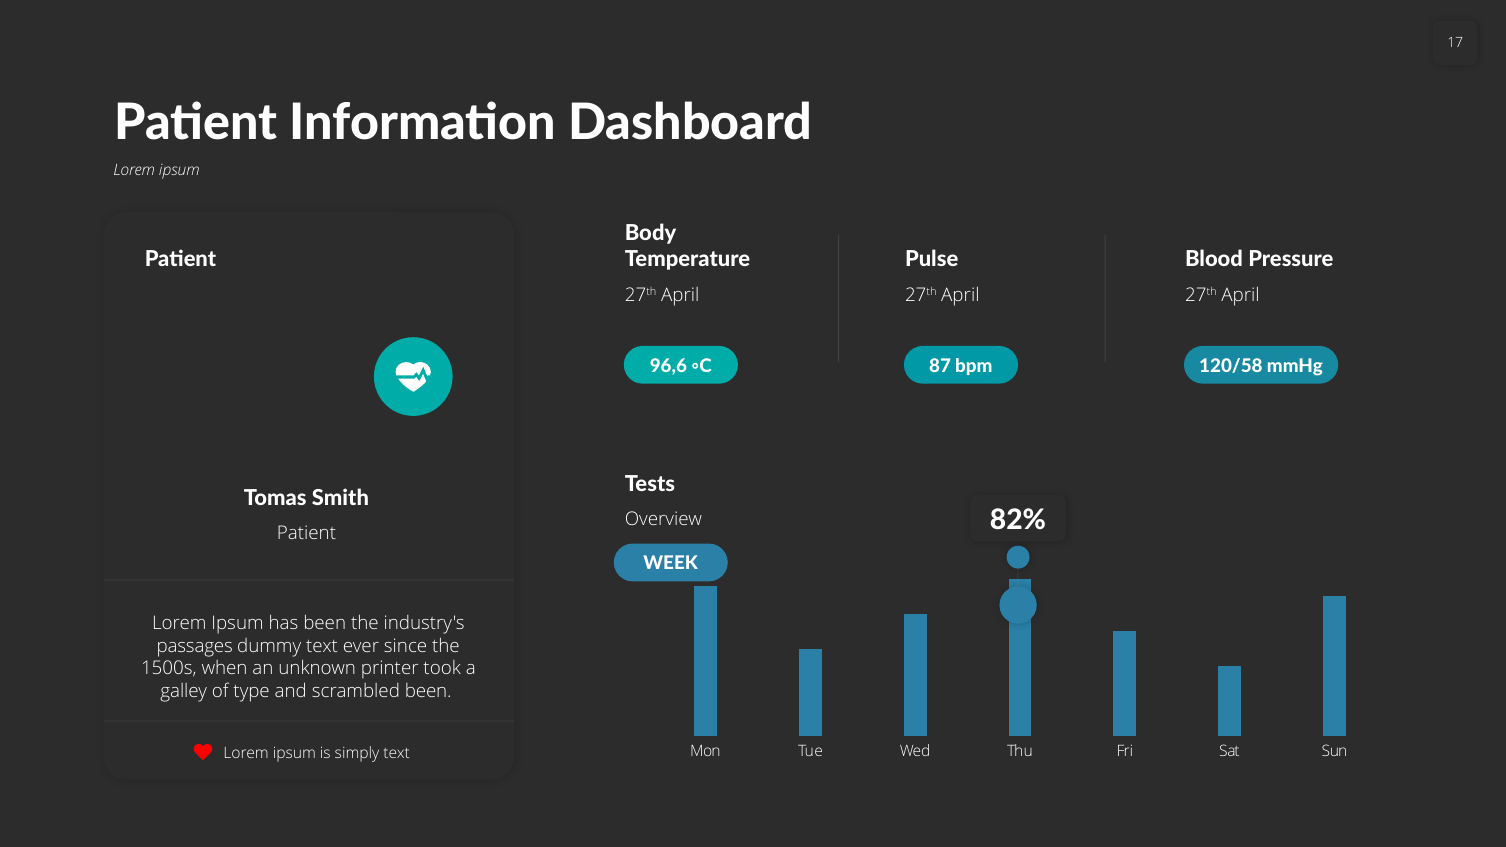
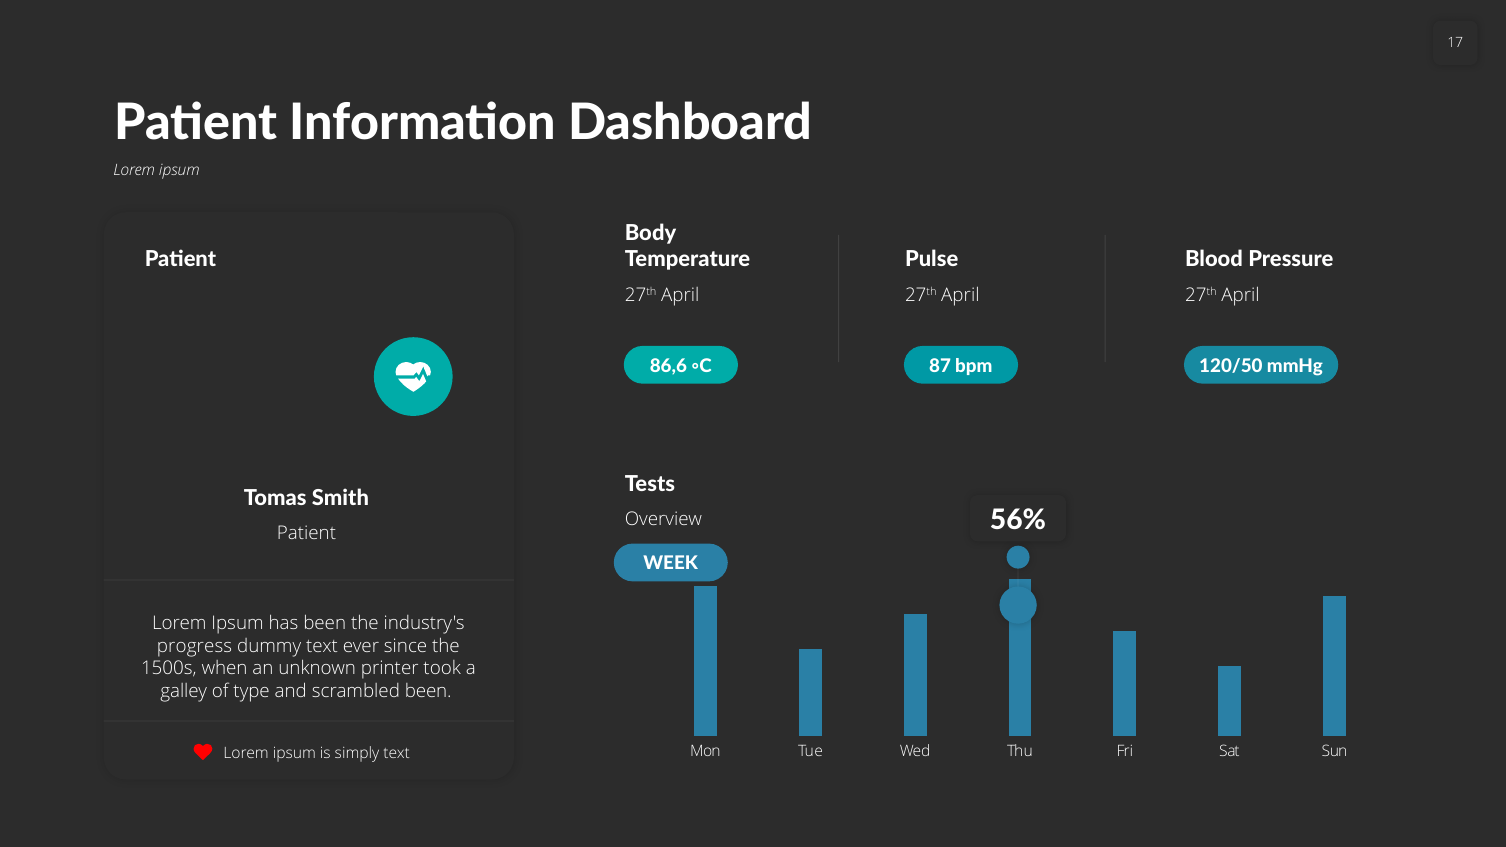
96,6: 96,6 -> 86,6 (668, 366)
120/58: 120/58 -> 120/50 (1231, 366)
82%: 82% -> 56% (1018, 520)
passages: passages -> progress (195, 646)
